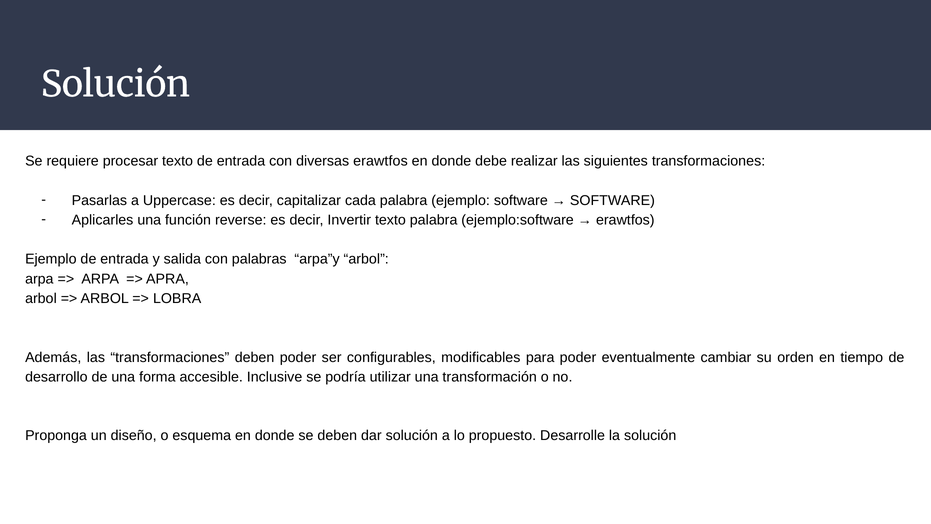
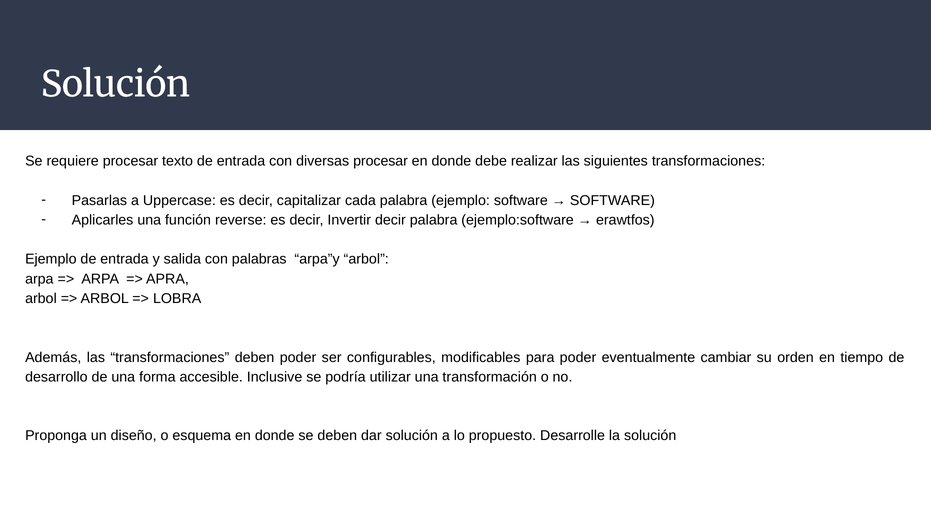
diversas erawtfos: erawtfos -> procesar (381, 161)
Invertir texto: texto -> decir (390, 220)
